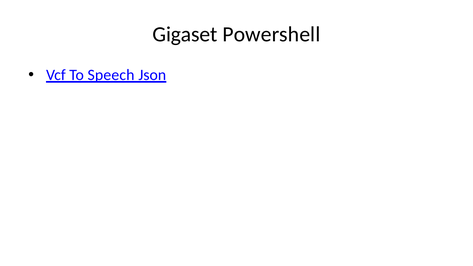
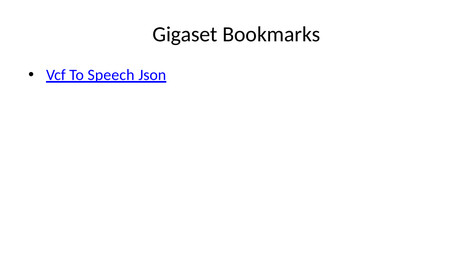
Powershell: Powershell -> Bookmarks (271, 34)
